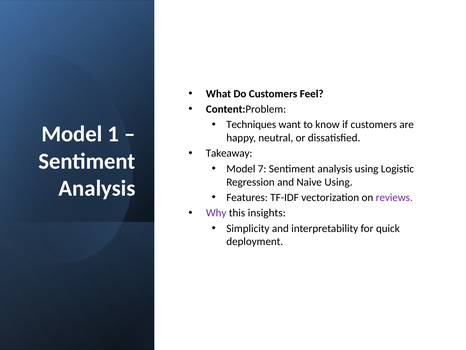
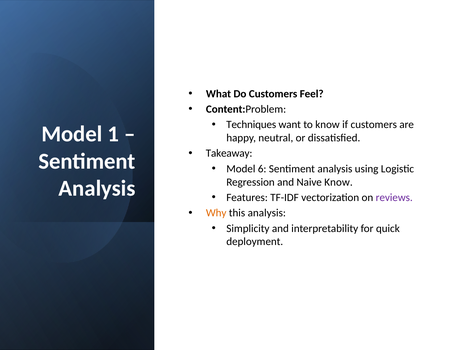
7: 7 -> 6 (262, 169)
Naive Using: Using -> Know (339, 182)
Why colour: purple -> orange (216, 213)
this insights: insights -> analysis (267, 213)
